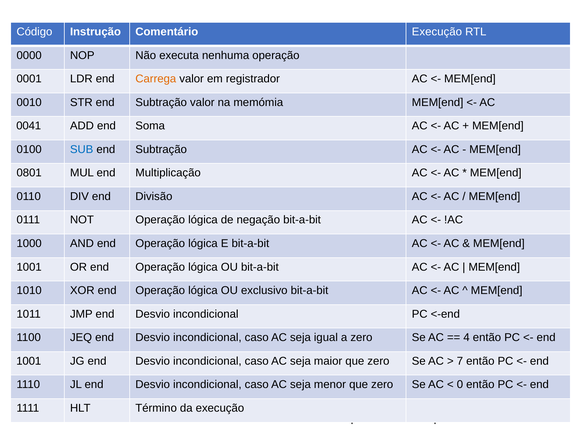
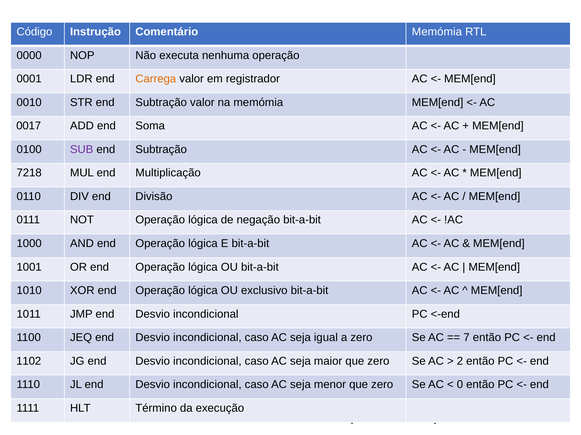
Comentário Execução: Execução -> Memómia (437, 32)
0041: 0041 -> 0017 (29, 126)
SUB colour: blue -> purple (82, 150)
0801: 0801 -> 7218 (29, 173)
4: 4 -> 7 (467, 338)
1001: 1001 -> 1102 (29, 362)
7: 7 -> 2 (460, 362)
